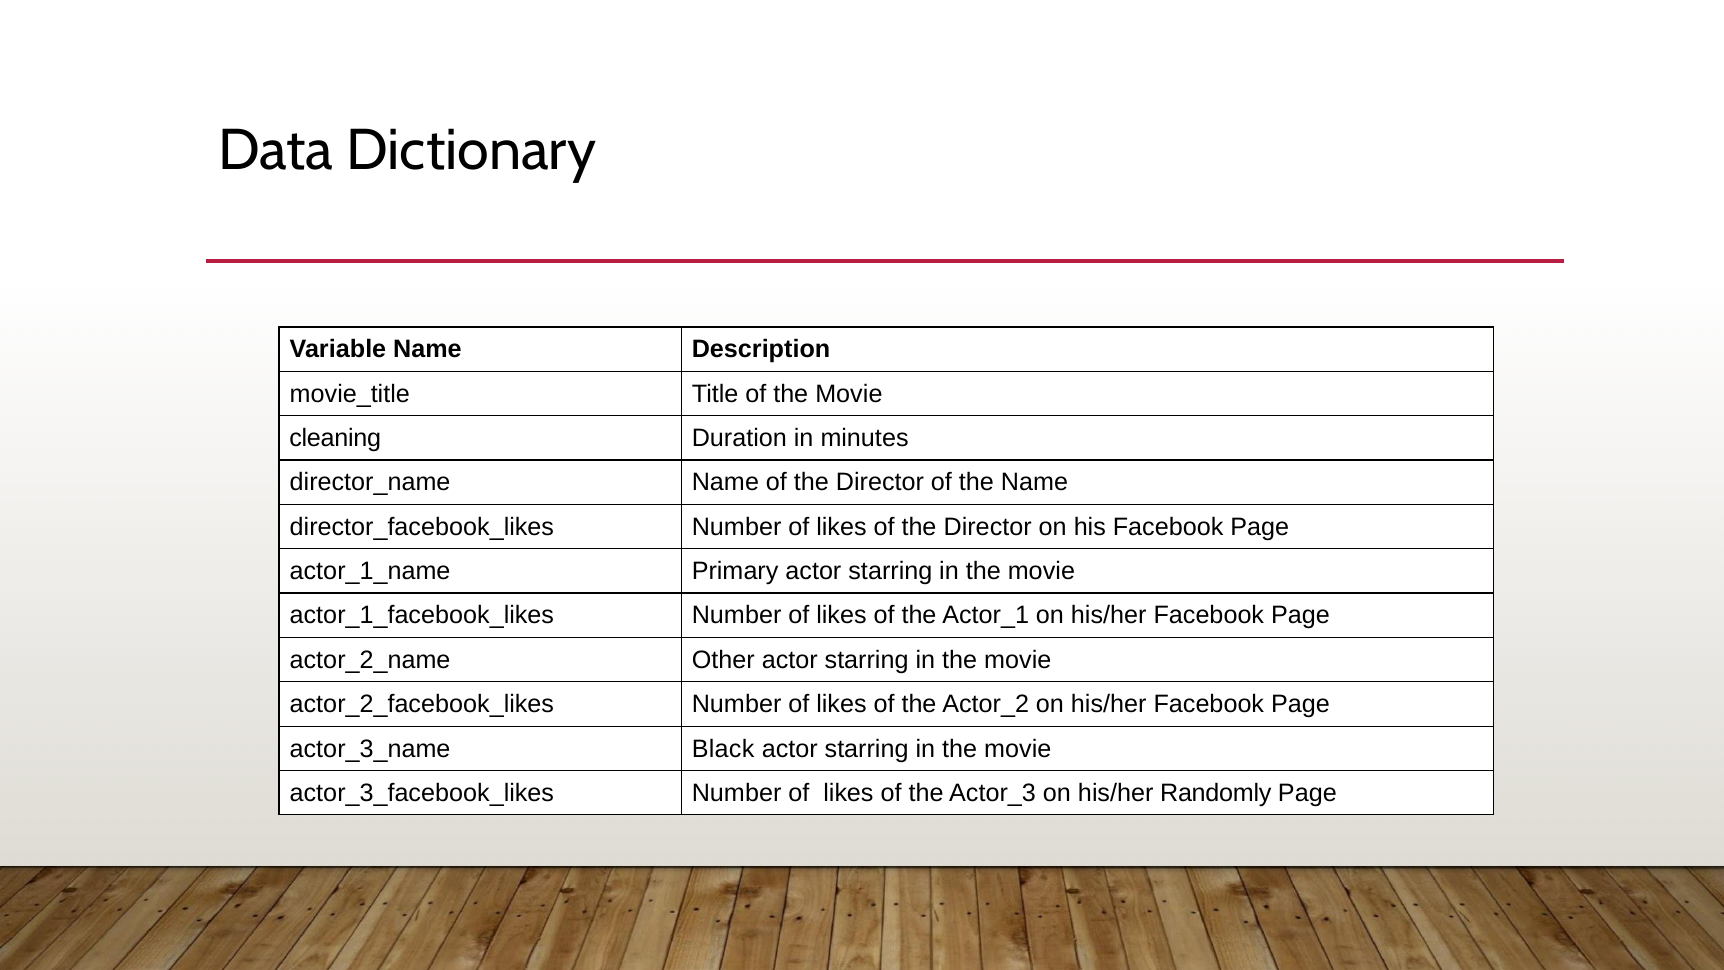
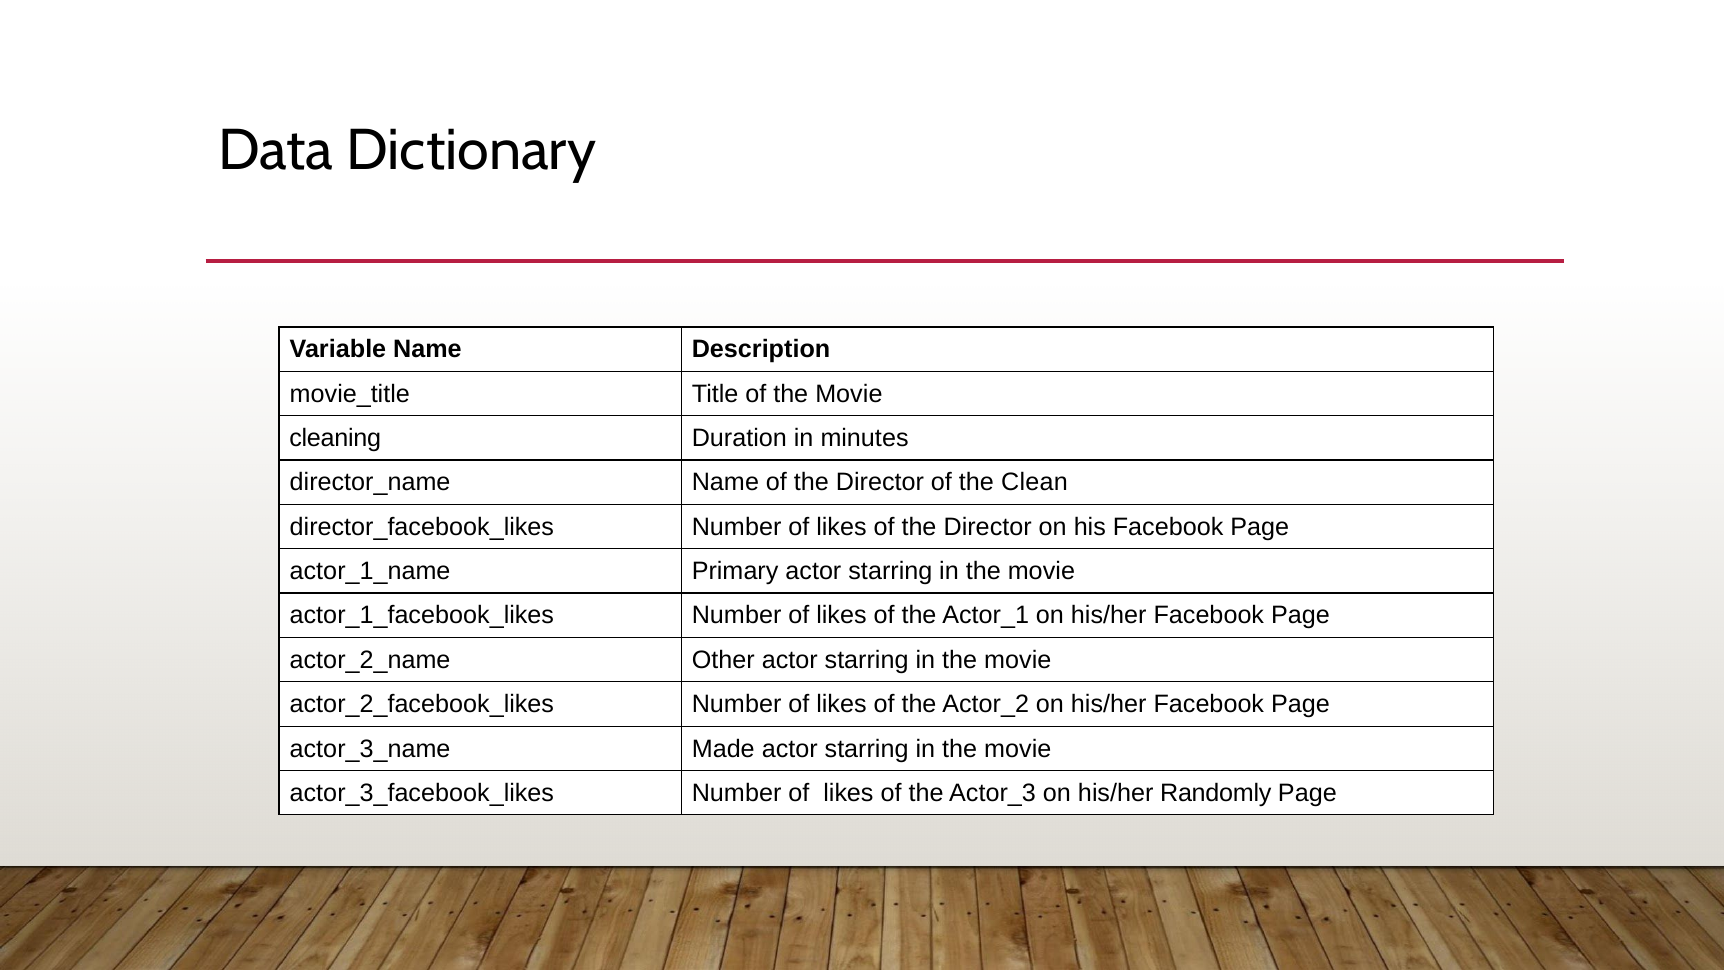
the Name: Name -> Clean (1034, 482)
Black: Black -> Made (723, 749)
